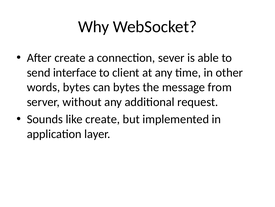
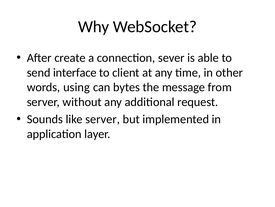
words bytes: bytes -> using (77, 87)
like create: create -> server (103, 119)
